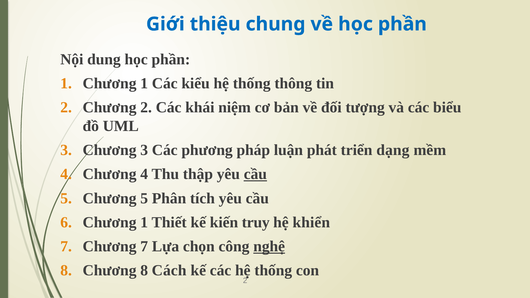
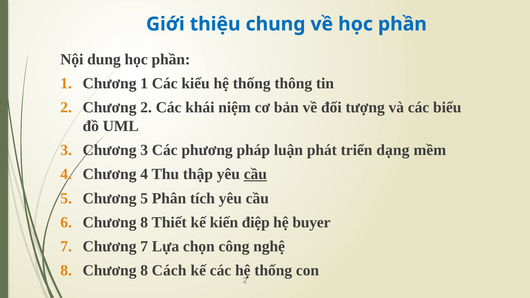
6 Chương 1: 1 -> 8 (144, 222)
truy: truy -> điệp (256, 222)
khiển: khiển -> buyer (311, 222)
nghệ underline: present -> none (269, 247)
